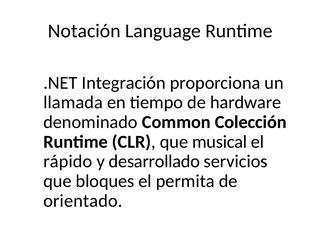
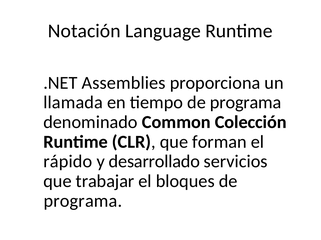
Integración: Integración -> Assemblies (124, 83)
tiempo de hardware: hardware -> programa (246, 103)
musical: musical -> forman (219, 142)
bloques: bloques -> trabajar (105, 182)
permita: permita -> bloques (185, 182)
orientado: orientado -> programa (83, 201)
